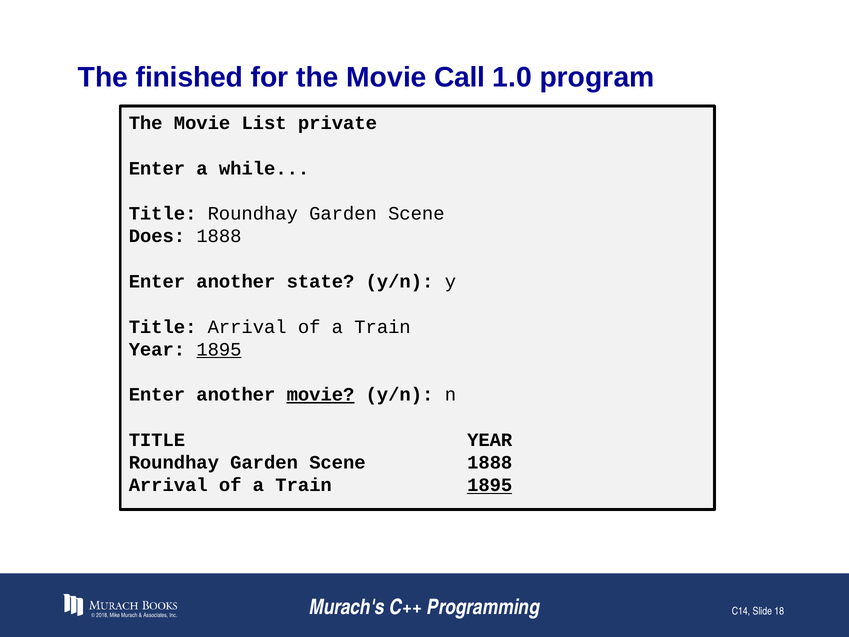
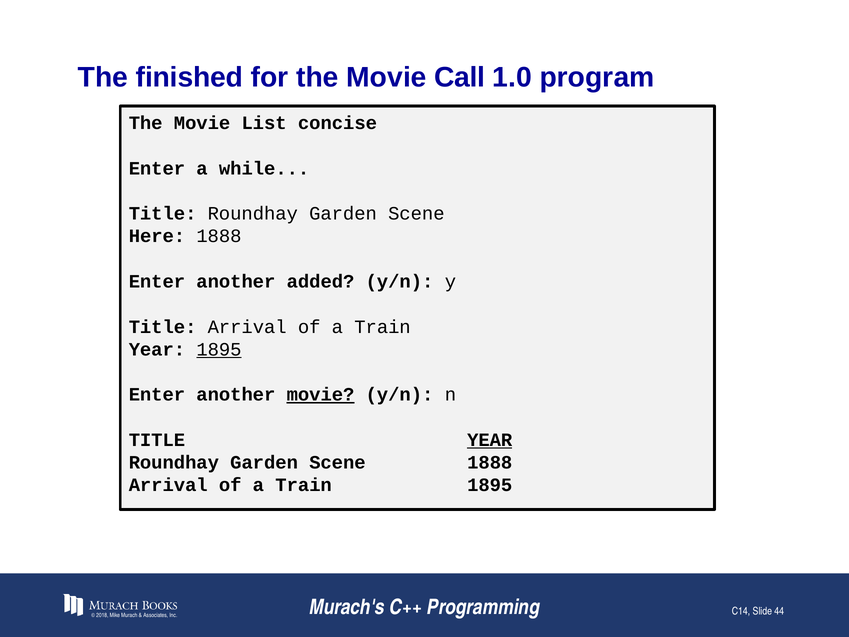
private: private -> concise (337, 123)
Does: Does -> Here (157, 236)
state: state -> added (321, 281)
YEAR underline: none -> present (490, 440)
1895 underline: present -> none (490, 485)
18: 18 -> 44 (779, 611)
